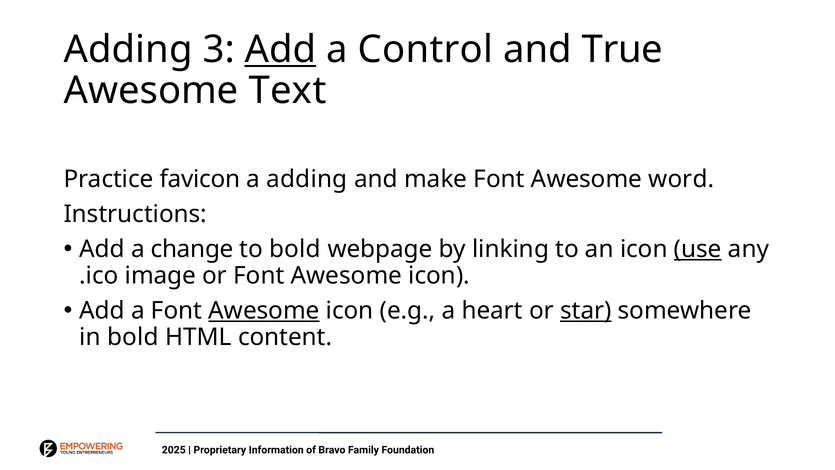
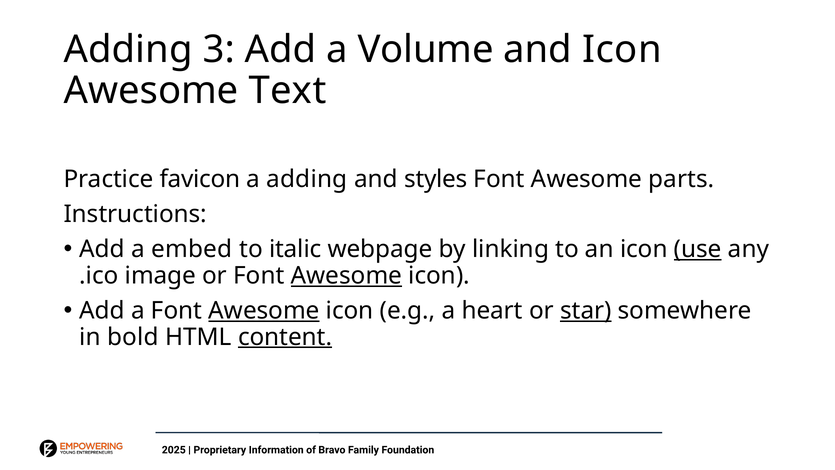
Add underline: present -> none (280, 49)
Control: Control -> Volume (426, 49)
and True: True -> Icon (622, 49)
make: make -> styles (436, 179)
word: word -> parts (681, 179)
change: change -> embed (192, 249)
to bold: bold -> italic (295, 249)
Awesome underline: none -> present (346, 275)
content underline: none -> present (285, 337)
